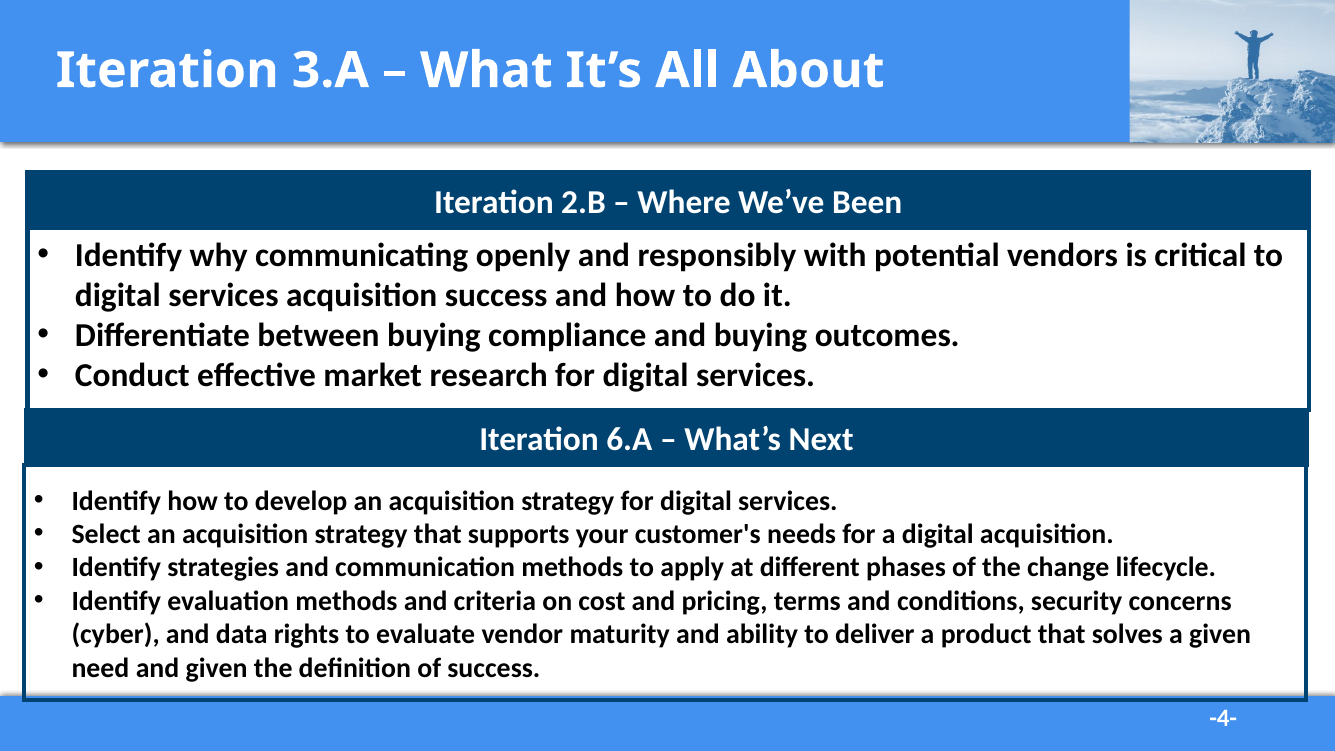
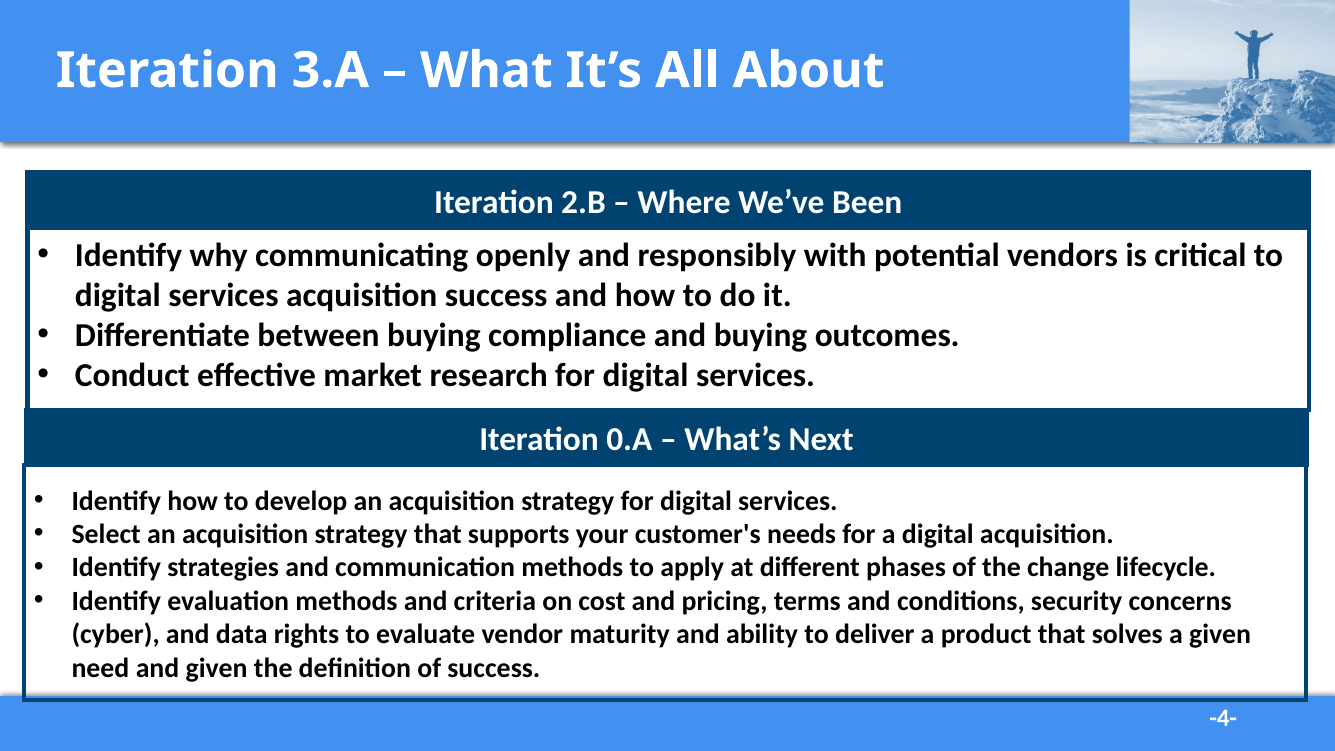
6.A: 6.A -> 0.A (629, 440)
